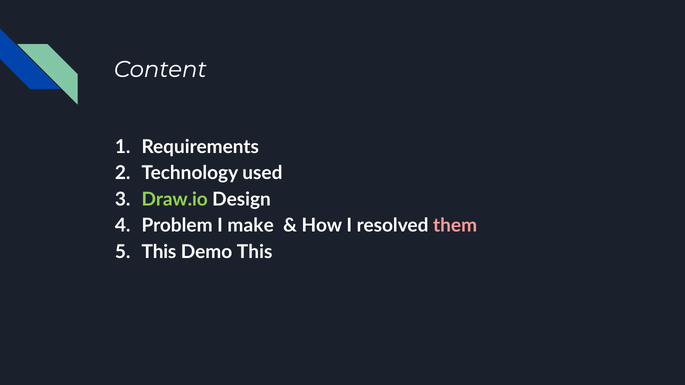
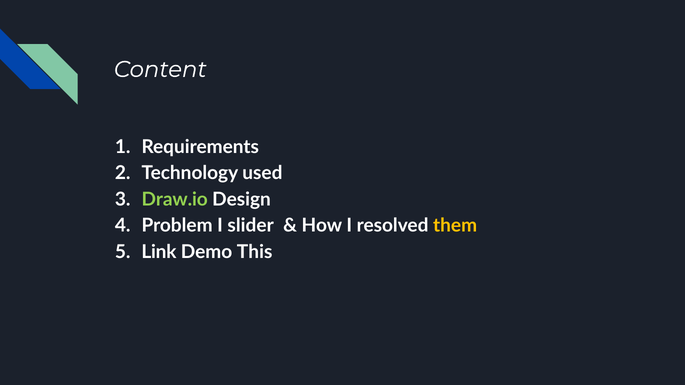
make: make -> slider (251, 226)
them colour: pink -> yellow (455, 226)
This: This -> Link (159, 252)
